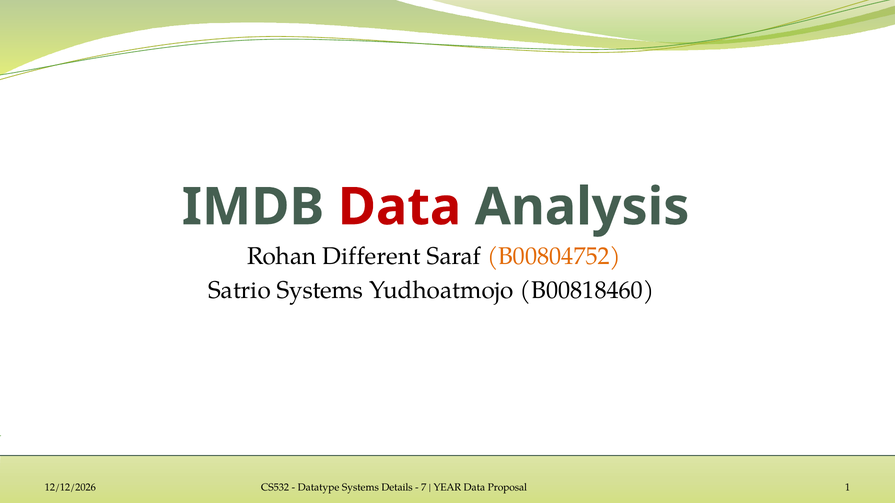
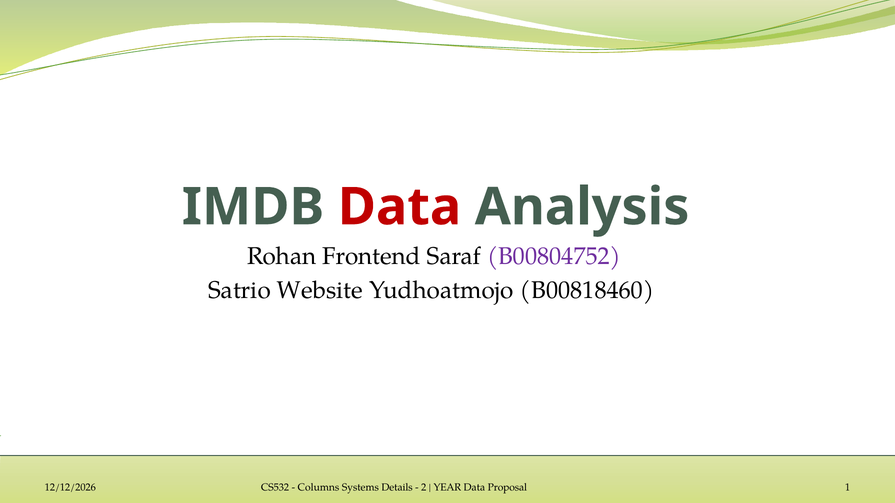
Different: Different -> Frontend (372, 257)
B00804752 colour: orange -> purple (554, 257)
Satrio Systems: Systems -> Website (320, 290)
Datatype: Datatype -> Columns (319, 488)
7: 7 -> 2 (424, 488)
